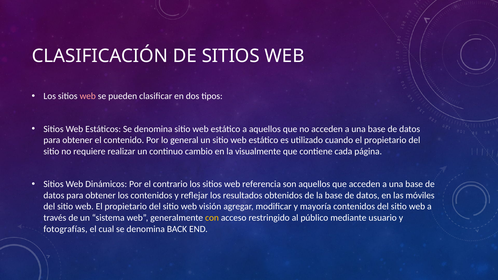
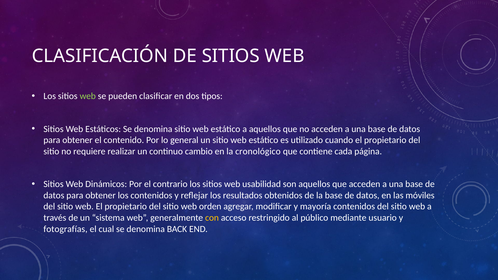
web colour: pink -> light green (88, 96)
visualmente: visualmente -> cronológico (258, 151)
referencia: referencia -> usabilidad (262, 184)
visión: visión -> orden (210, 207)
